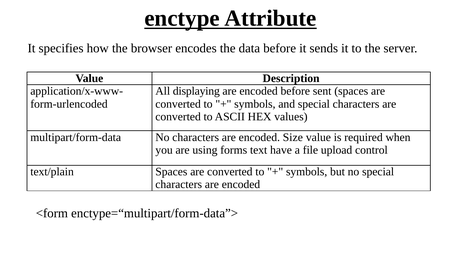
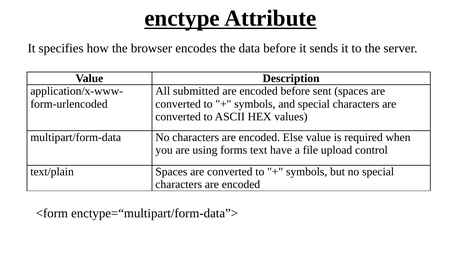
displaying: displaying -> submitted (196, 91)
Size: Size -> Else (293, 137)
